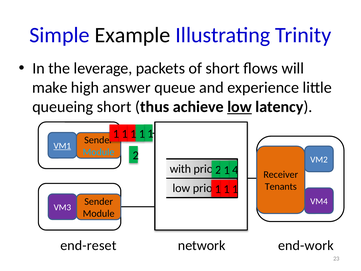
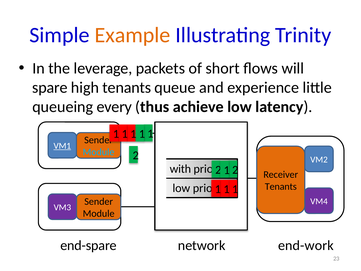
Example colour: black -> orange (133, 35)
make: make -> spare (50, 88)
high answer: answer -> tenants (127, 88)
queueing short: short -> every (114, 107)
low underline: present -> none (240, 107)
4: 4 -> 2 (235, 170)
end-reset: end-reset -> end-spare (89, 245)
